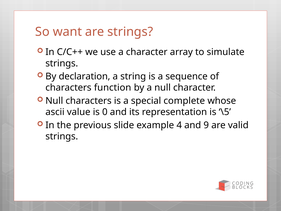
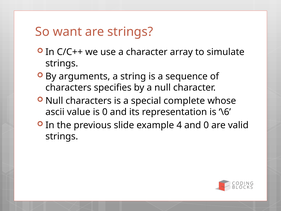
declaration: declaration -> arguments (84, 76)
function: function -> specifies (113, 88)
\5: \5 -> \6 (225, 112)
and 9: 9 -> 0 (206, 125)
